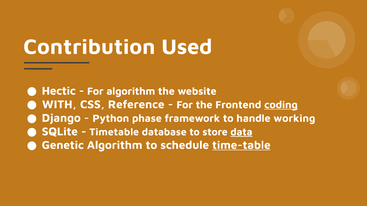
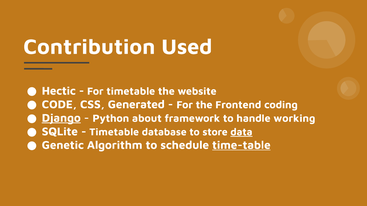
For algorithm: algorithm -> timetable (131, 91)
WITH: WITH -> CODE (59, 105)
Reference: Reference -> Generated (136, 105)
coding underline: present -> none (281, 105)
Django underline: none -> present (61, 118)
phase: phase -> about (147, 119)
